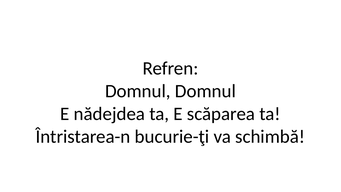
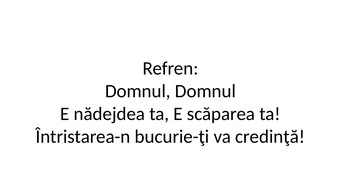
schimbă: schimbă -> credinţă (270, 136)
